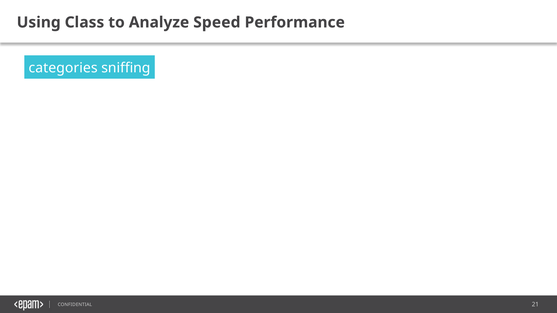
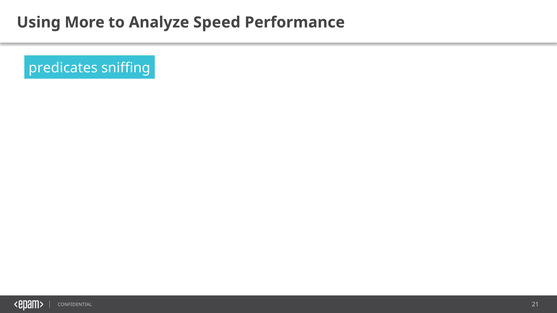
Class: Class -> More (85, 22)
categories: categories -> predicates (63, 68)
